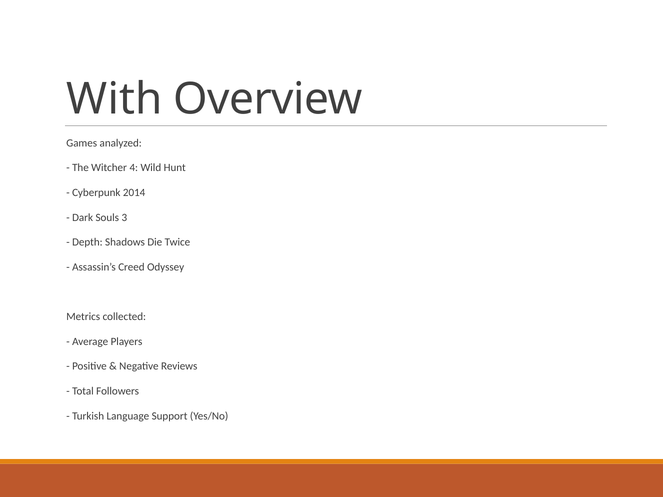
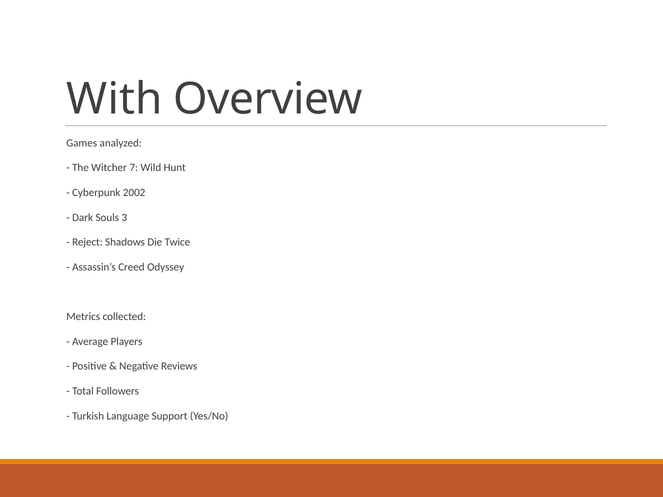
4: 4 -> 7 (134, 168)
2014: 2014 -> 2002 (134, 193)
Depth: Depth -> Reject (87, 242)
